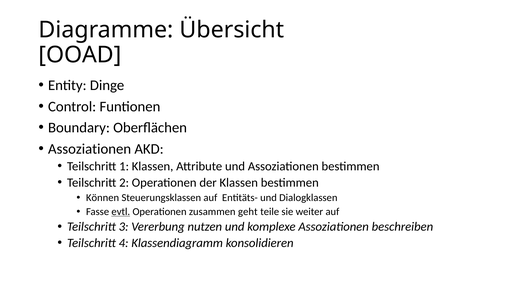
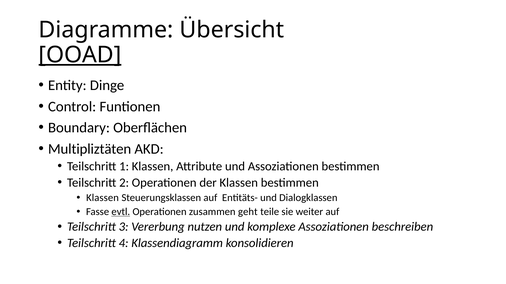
OOAD underline: none -> present (80, 55)
Assoziationen: Assoziationen -> Multipliztäten (90, 149)
Können: Können -> Klassen (103, 198)
